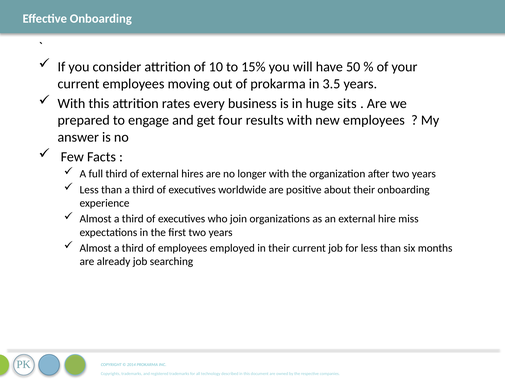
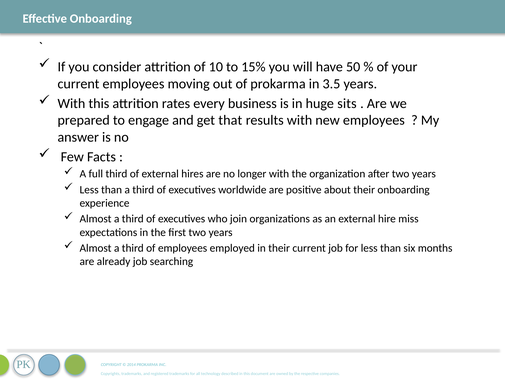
four: four -> that (230, 120)
